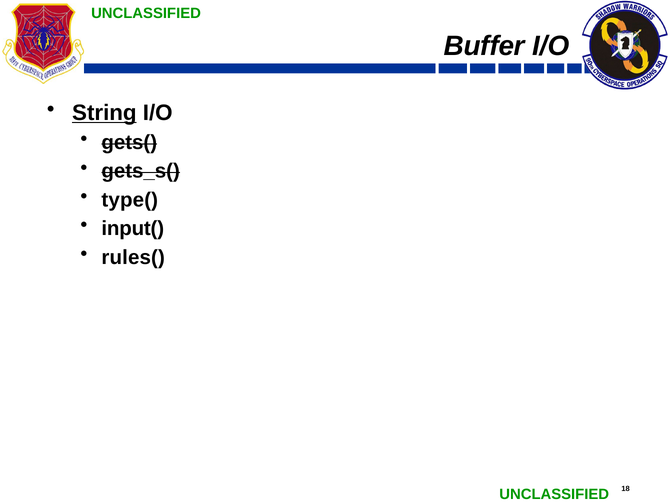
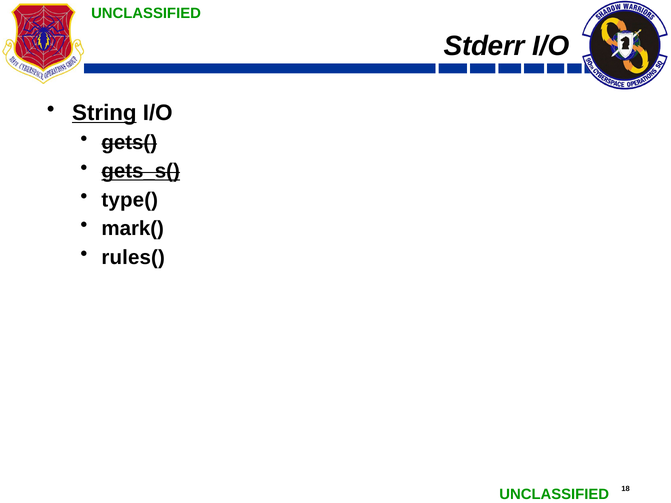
Buffer: Buffer -> Stderr (484, 46)
gets_s( underline: none -> present (141, 171)
input(: input( -> mark( (133, 229)
